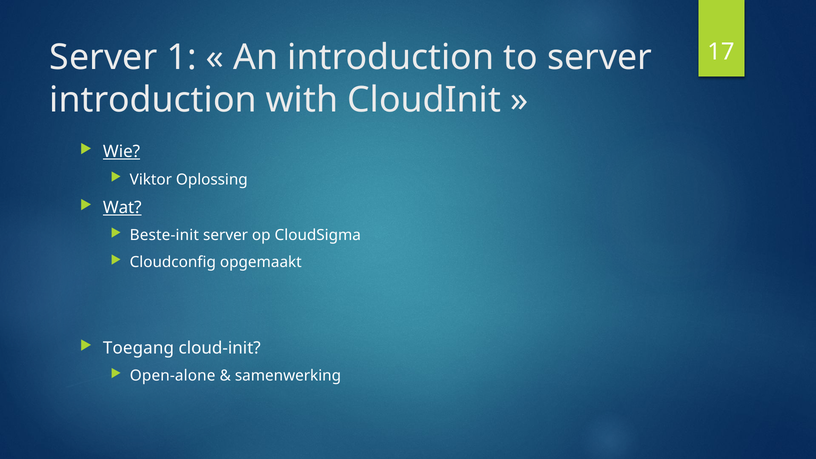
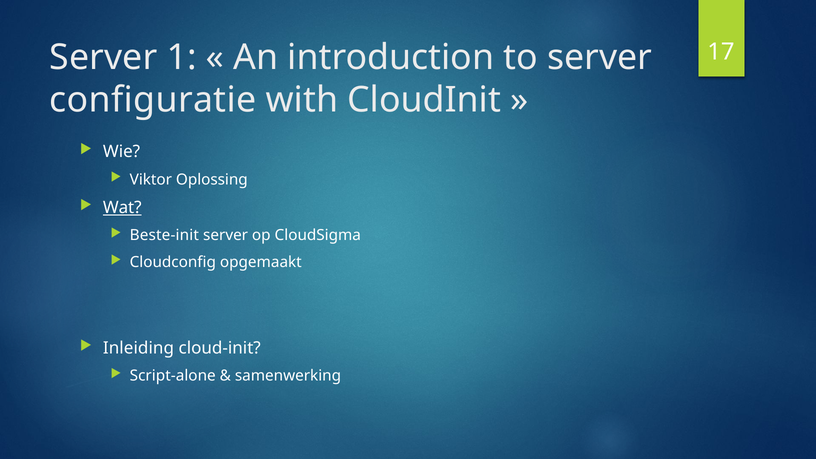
introduction: introduction -> configuratie (153, 100)
Wie underline: present -> none (122, 152)
Toegang: Toegang -> Inleiding (138, 348)
Open-alone: Open-alone -> Script-alone (173, 376)
